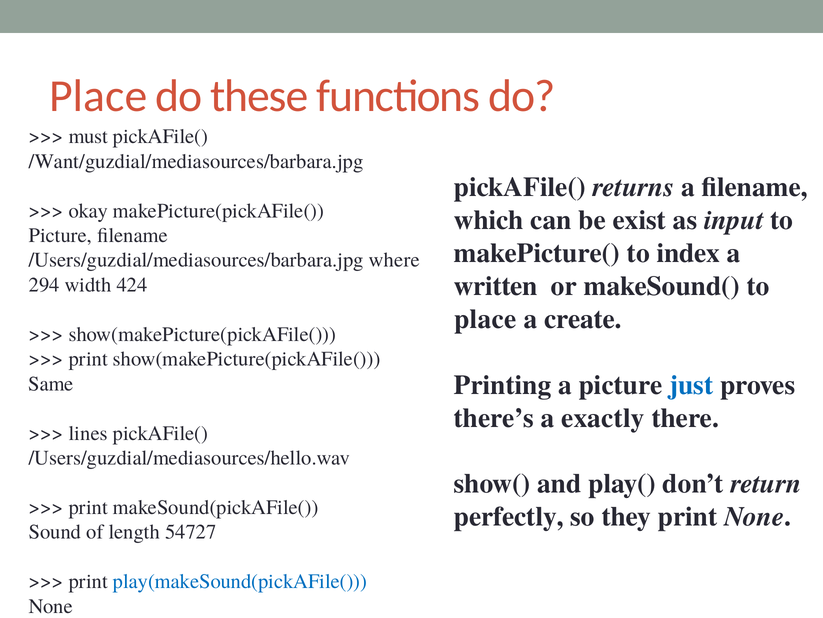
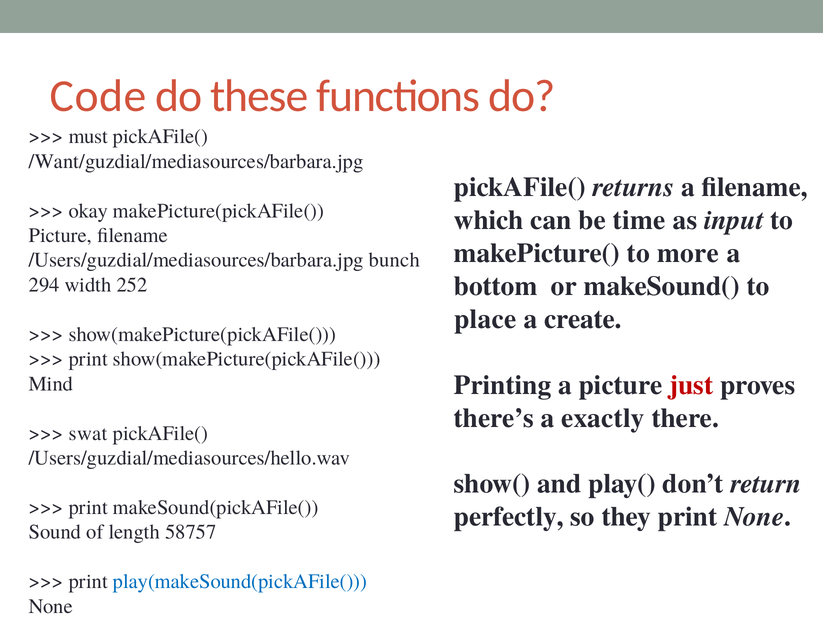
Place: Place -> Code (98, 96)
exist: exist -> time (639, 220)
index: index -> more (688, 253)
where: where -> bunch (394, 260)
424: 424 -> 252 (132, 285)
written: written -> bottom (496, 286)
Same: Same -> Mind (51, 383)
just colour: blue -> red (691, 385)
lines: lines -> swat (88, 433)
54727: 54727 -> 58757 (191, 531)
